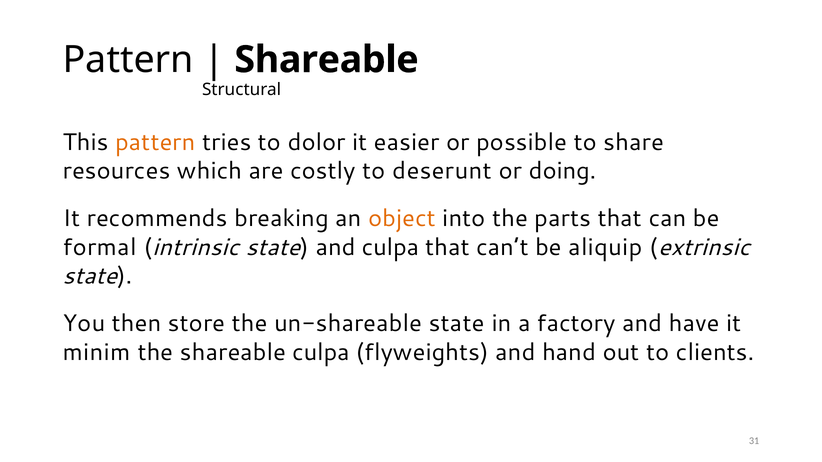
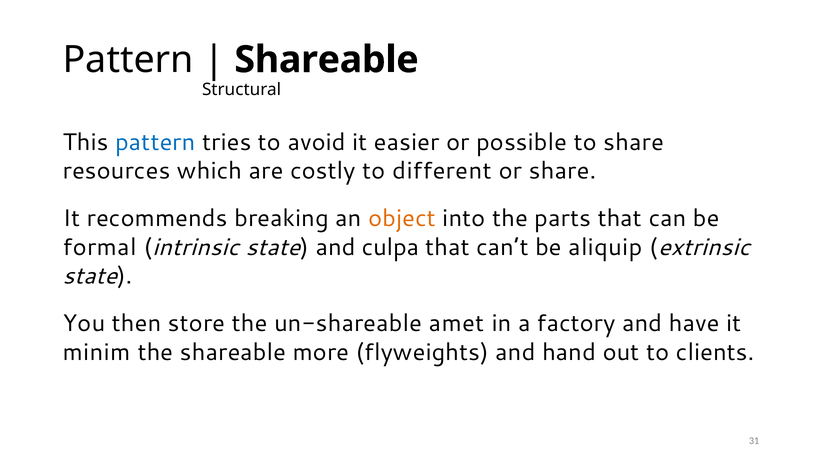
pattern colour: orange -> blue (155, 142)
dolor: dolor -> avoid (317, 142)
deserunt: deserunt -> different (442, 171)
or doing: doing -> share (562, 171)
un-shareable state: state -> amet (457, 324)
shareable culpa: culpa -> more (321, 353)
